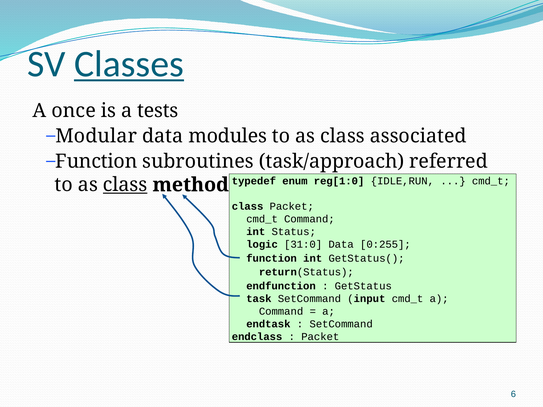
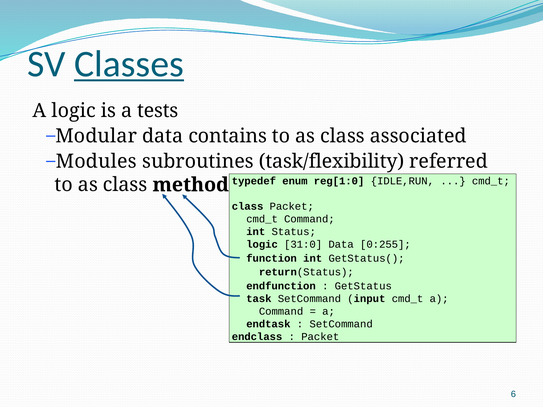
A once: once -> logic (74, 111)
modules: modules -> contains (228, 136)
Function: Function -> Modules (96, 161)
task/approach: task/approach -> task/flexibility (332, 161)
class underline: present -> none (125, 185)
